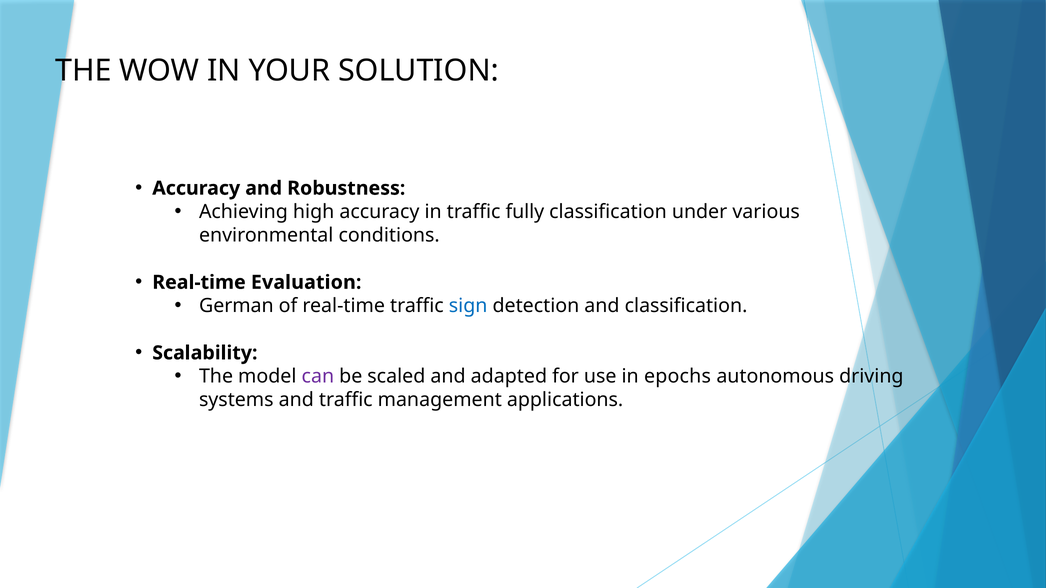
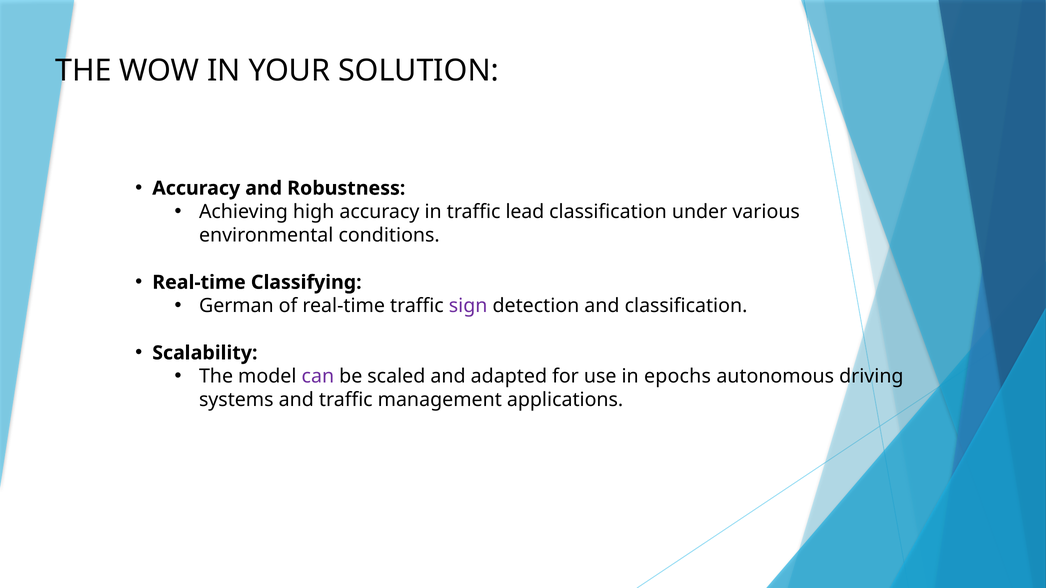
fully: fully -> lead (525, 212)
Evaluation: Evaluation -> Classifying (306, 283)
sign colour: blue -> purple (468, 306)
